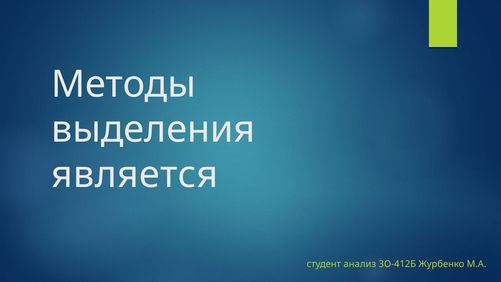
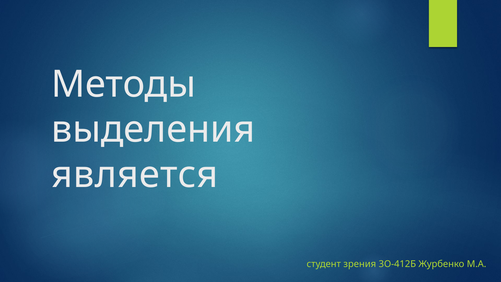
анализ: анализ -> зрения (360, 264)
